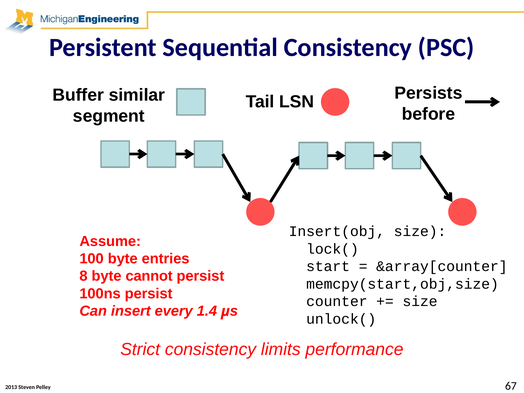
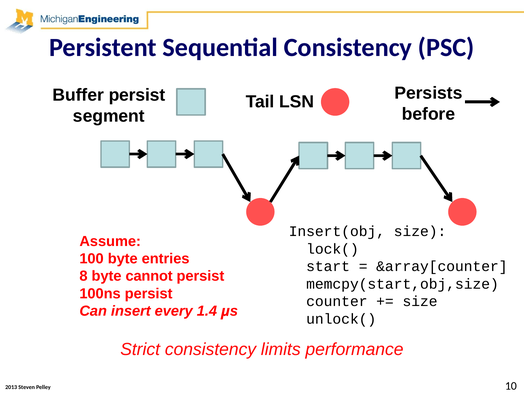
Buffer similar: similar -> persist (137, 95)
67: 67 -> 10 (511, 386)
